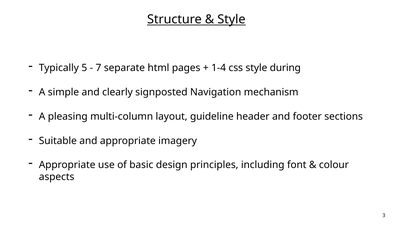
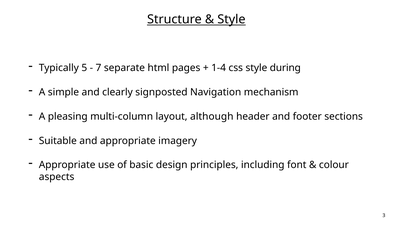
guideline: guideline -> although (212, 117)
